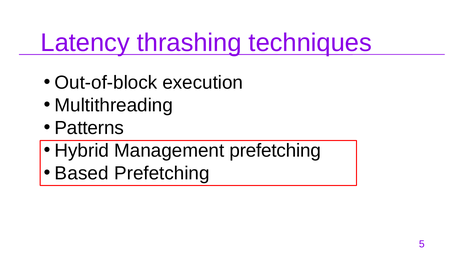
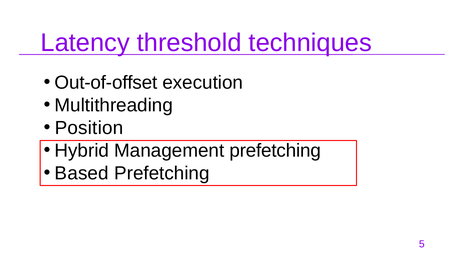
thrashing: thrashing -> threshold (189, 43)
Out-of-block: Out-of-block -> Out-of-offset (106, 82)
Patterns: Patterns -> Position (89, 128)
